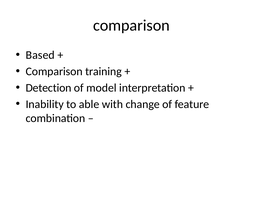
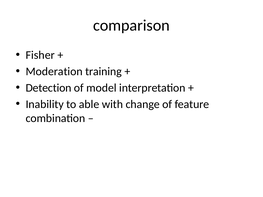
Based: Based -> Fisher (40, 55)
Comparison: Comparison -> Moderation (54, 72)
